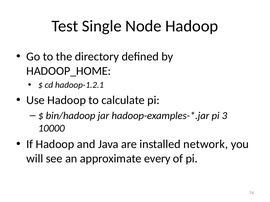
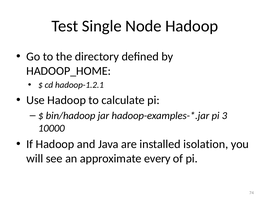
network: network -> isolation (206, 145)
